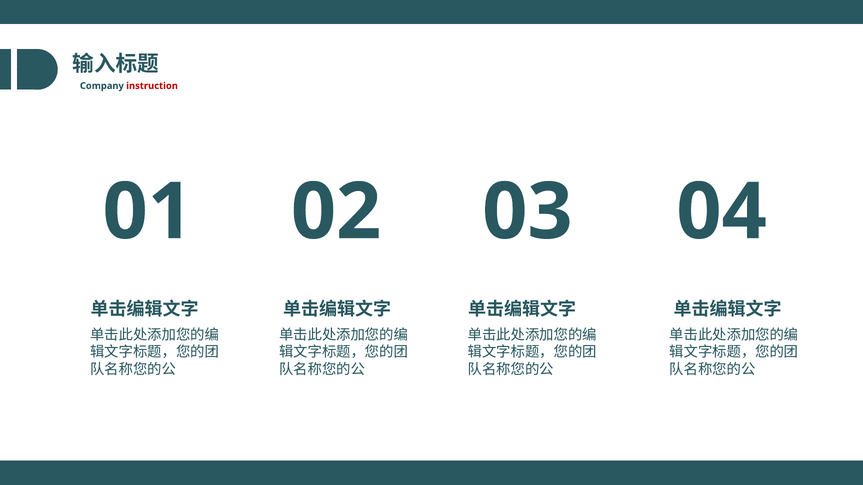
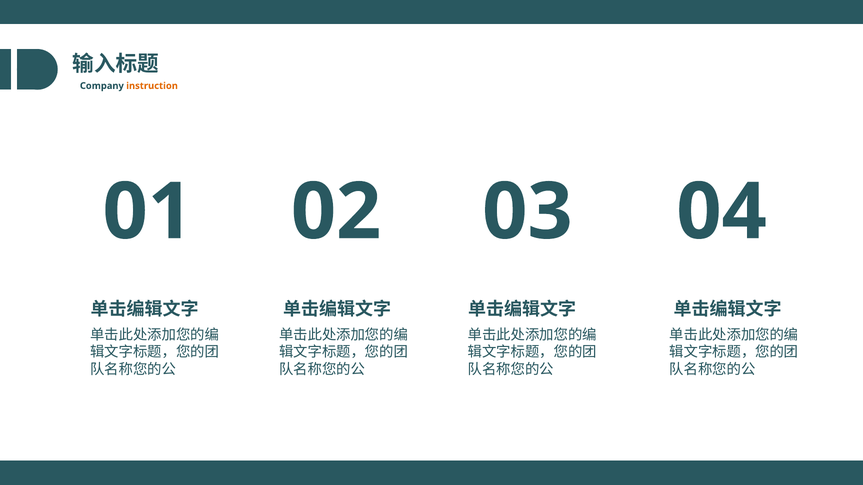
instruction colour: red -> orange (152, 86)
